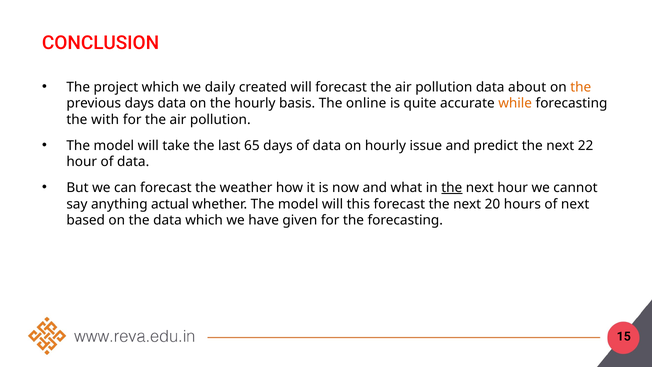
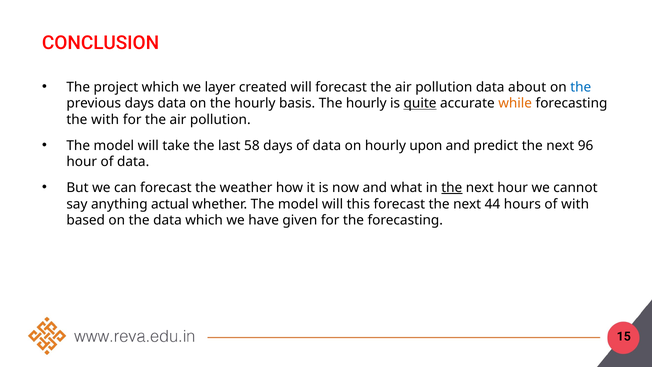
daily: daily -> layer (220, 87)
the colour: orange -> blue (581, 87)
basis The online: online -> hourly (366, 103)
quite underline: none -> present (420, 103)
65: 65 -> 58 (252, 145)
issue: issue -> upon (426, 145)
22: 22 -> 96 (586, 145)
20: 20 -> 44 (492, 204)
of next: next -> with (575, 204)
